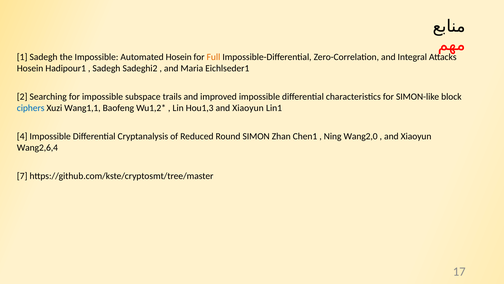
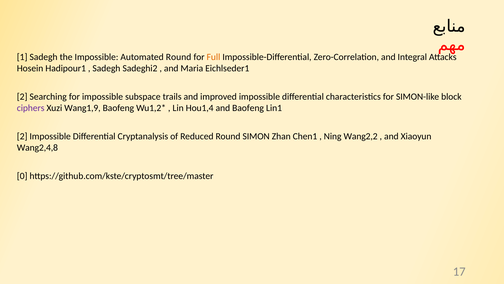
Automated Hosein: Hosein -> Round (179, 57)
ciphers colour: blue -> purple (31, 108)
Wang1,1: Wang1,1 -> Wang1,9 (82, 108)
Hou1,3: Hou1,3 -> Hou1,4 (200, 108)
Xiaoyun: Xiaoyun -> Baofeng (248, 108)
4: 4 -> 2 (22, 136)
Wang2,0: Wang2,0 -> Wang2,2 (361, 136)
Wang2,6,4: Wang2,6,4 -> Wang2,4,8 (37, 147)
7: 7 -> 0 (22, 176)
